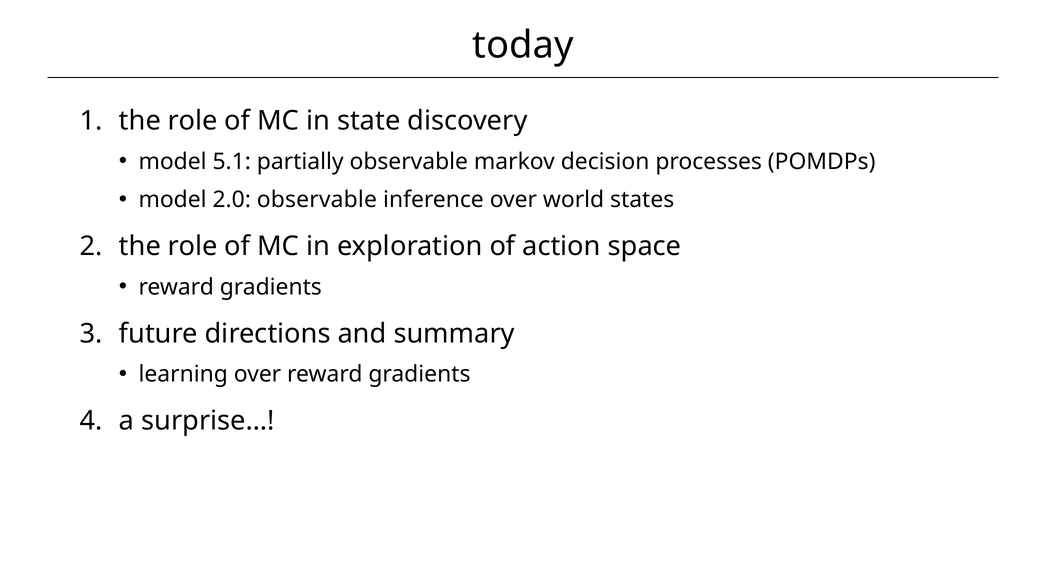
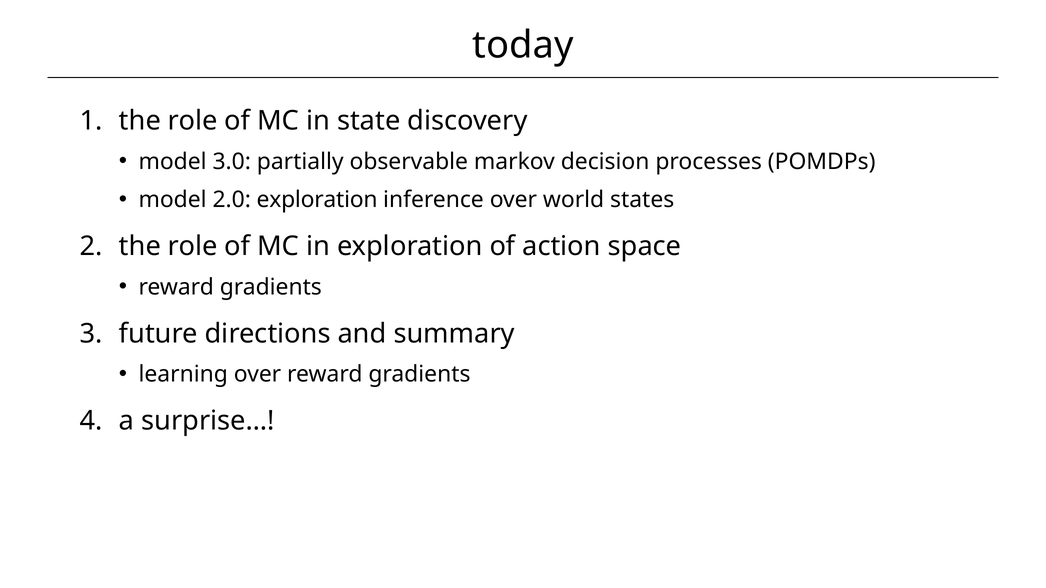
5.1: 5.1 -> 3.0 (232, 162)
2.0 observable: observable -> exploration (317, 200)
